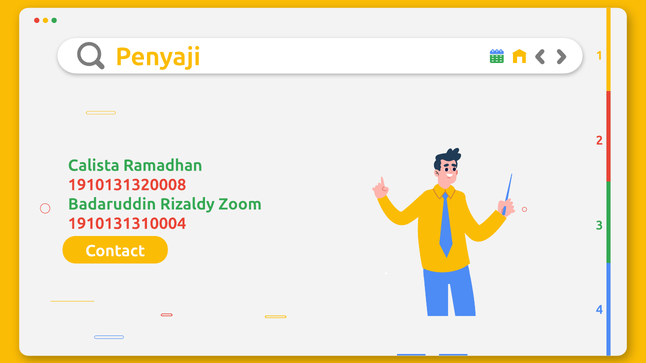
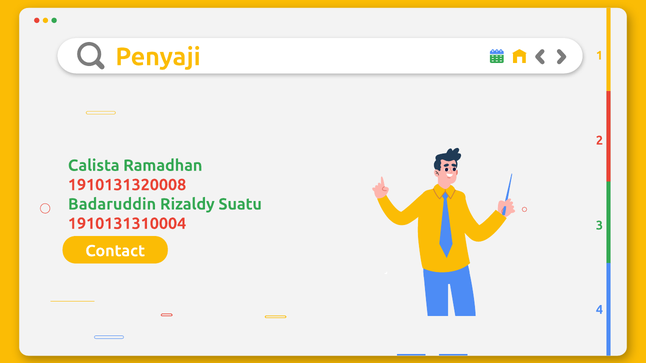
Zoom: Zoom -> Suatu (240, 204)
